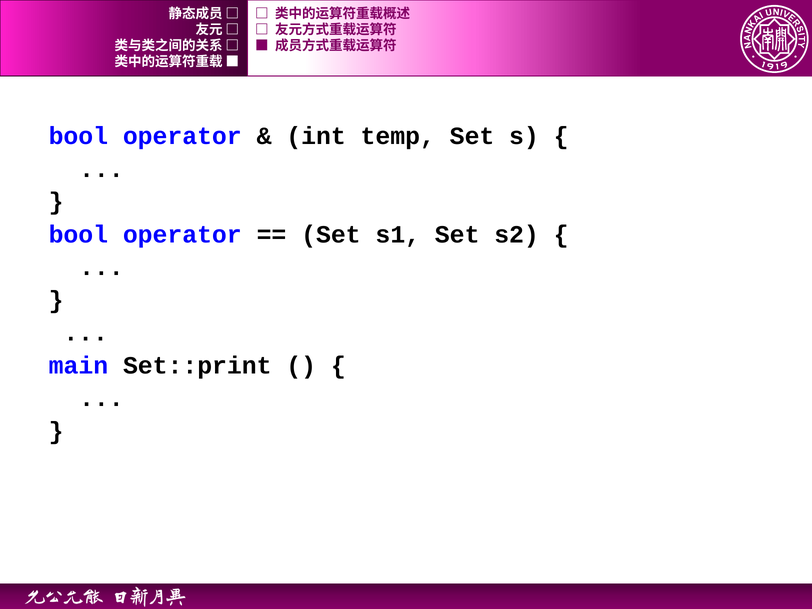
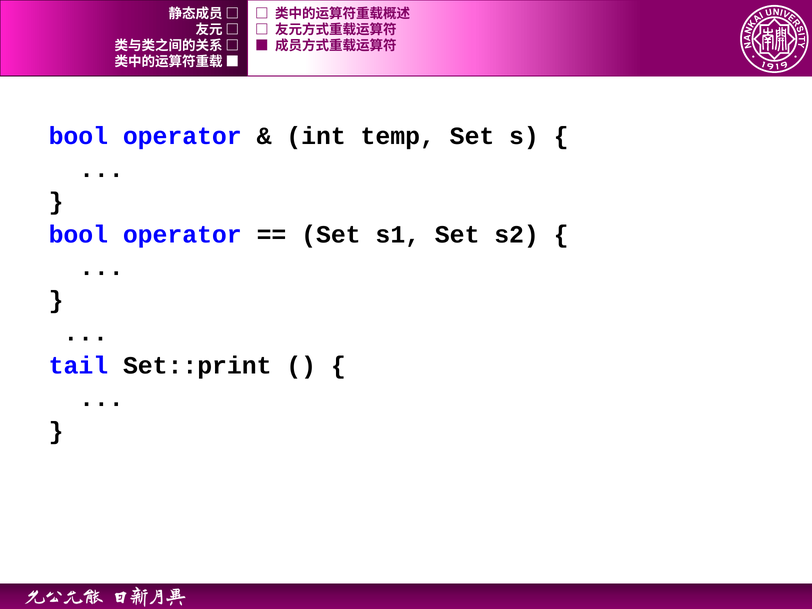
main: main -> tail (78, 365)
